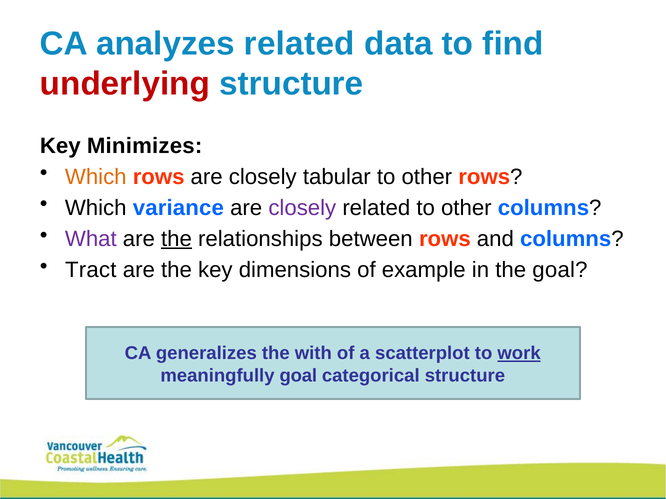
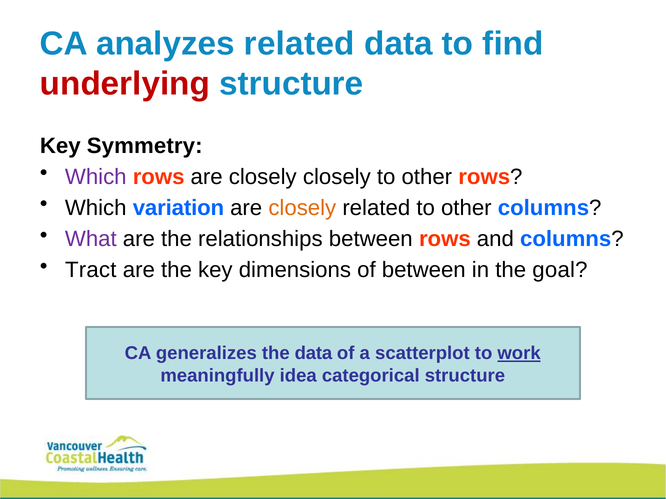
Minimizes: Minimizes -> Symmetry (145, 146)
Which colour: orange -> purple (96, 177)
closely tabular: tabular -> closely (337, 177)
variance: variance -> variation (178, 208)
closely colour: purple -> orange (302, 208)
the underline: present -> none (176, 239)
of example: example -> between (424, 270)
the with: with -> data (313, 354)
meaningfully goal: goal -> idea (298, 376)
